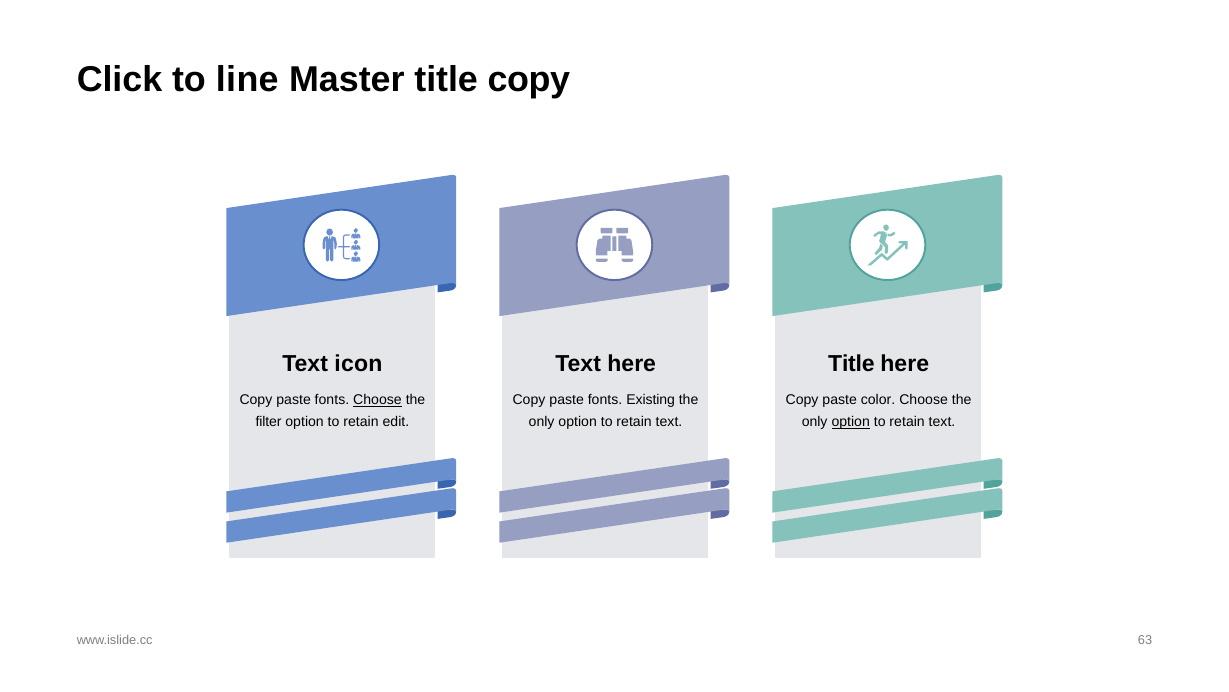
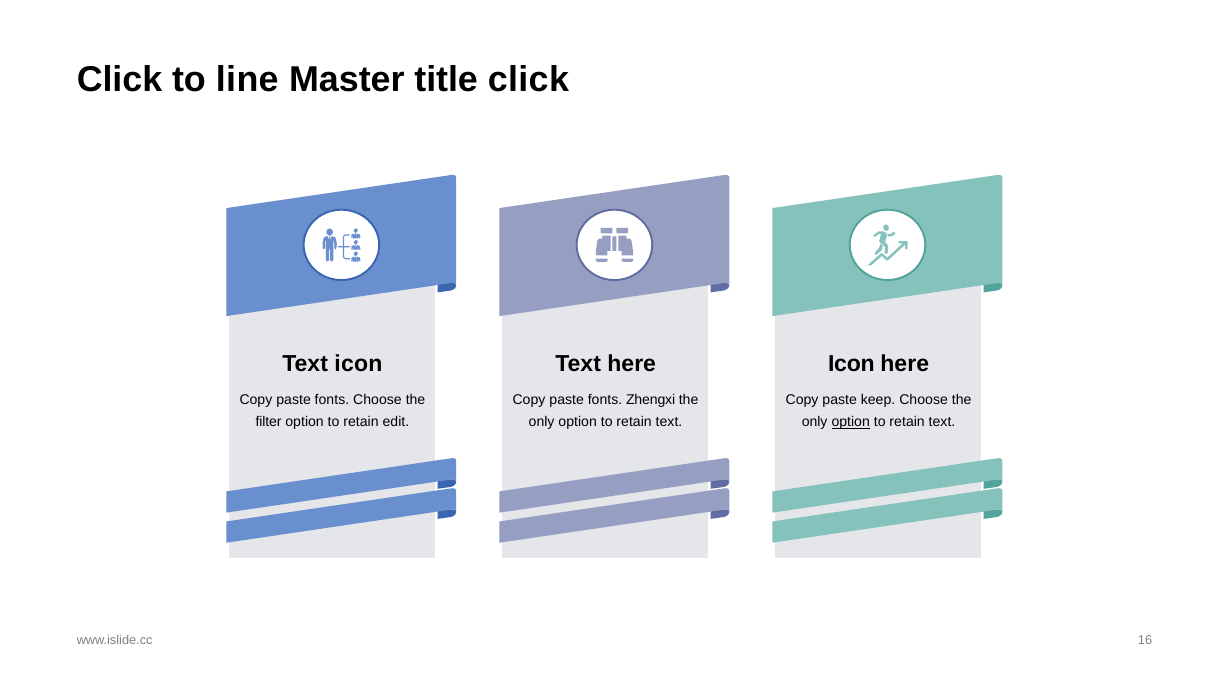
title copy: copy -> click (528, 79)
Title: Title -> Icon (851, 363)
Choose underline: present -> none (377, 399)
Existing: Existing -> Zhengxi (651, 399)
color: color -> keep (878, 399)
63: 63 -> 16 (1145, 640)
